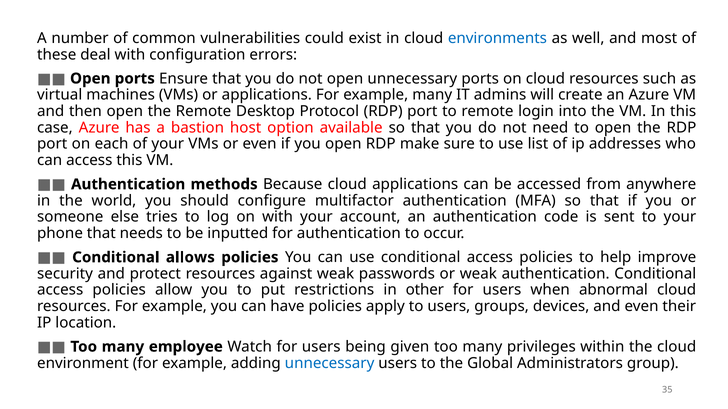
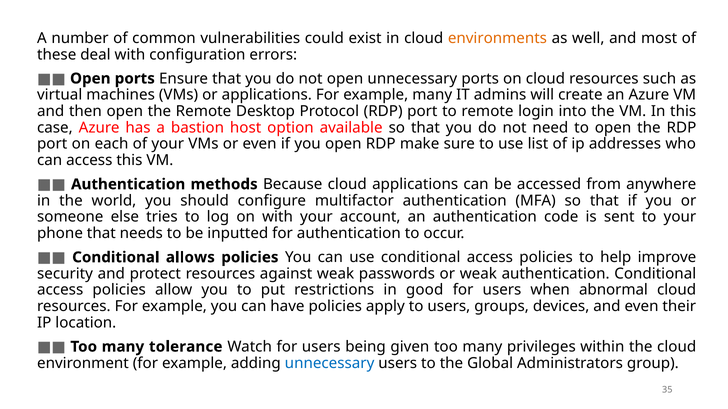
environments colour: blue -> orange (497, 38)
other: other -> good (425, 290)
employee: employee -> tolerance (186, 347)
